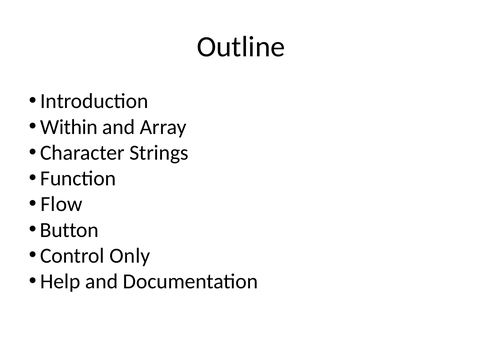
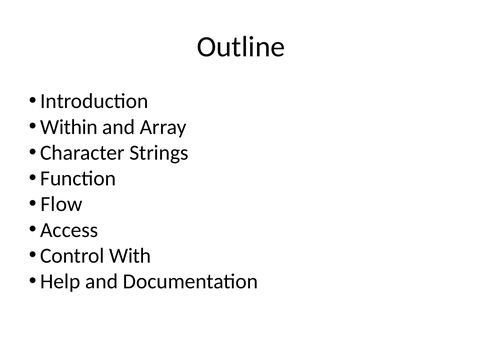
Button: Button -> Access (69, 230)
Only: Only -> With (130, 255)
